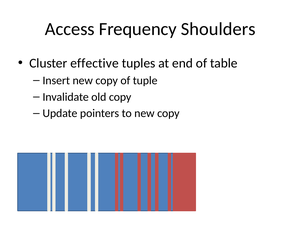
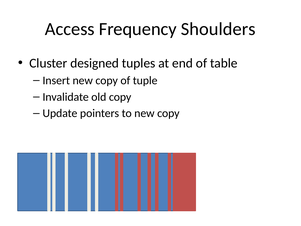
effective: effective -> designed (95, 63)
